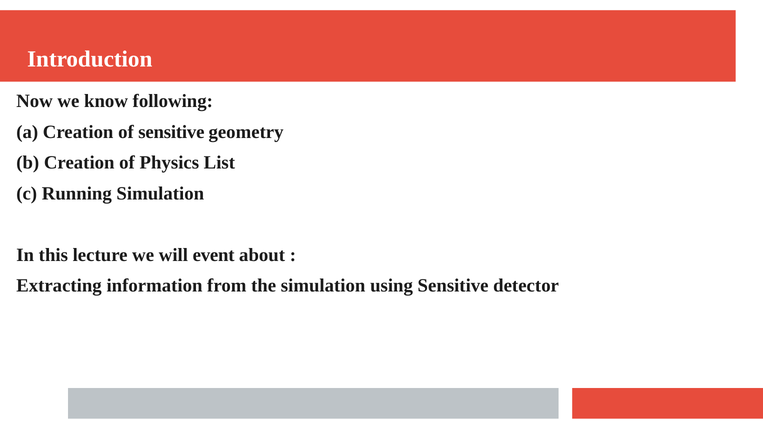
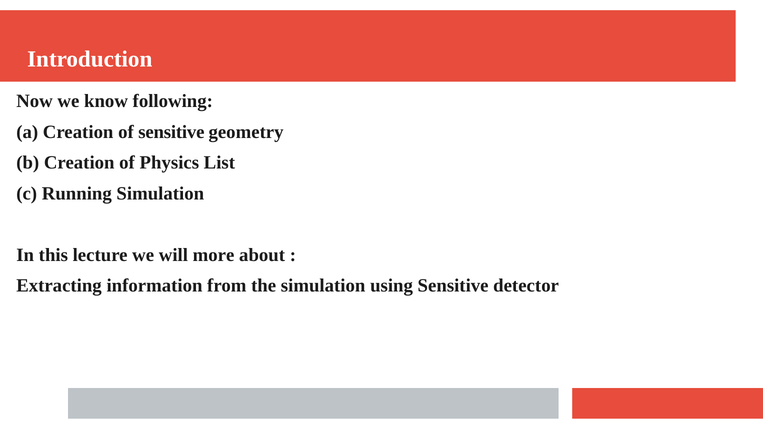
event: event -> more (214, 255)
